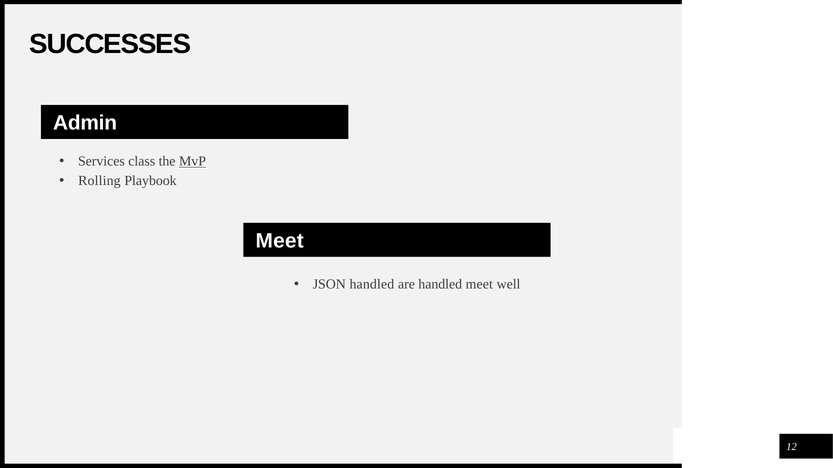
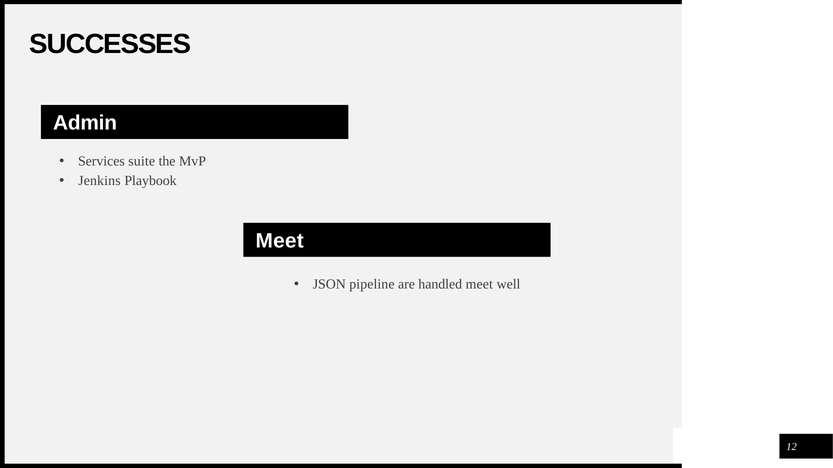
class: class -> suite (142, 161)
MvP underline: present -> none (192, 161)
Rolling: Rolling -> Jenkins (99, 181)
JSON handled: handled -> pipeline (372, 285)
